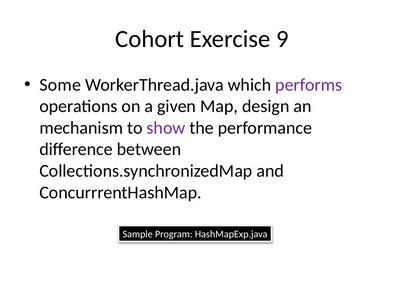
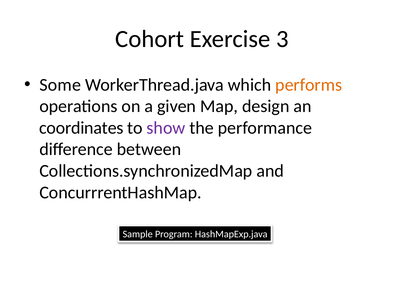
9: 9 -> 3 (282, 39)
performs colour: purple -> orange (309, 85)
mechanism: mechanism -> coordinates (81, 128)
